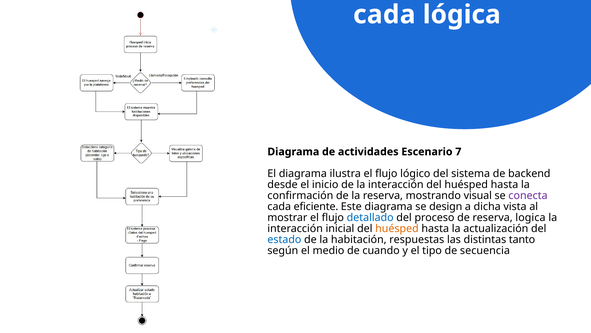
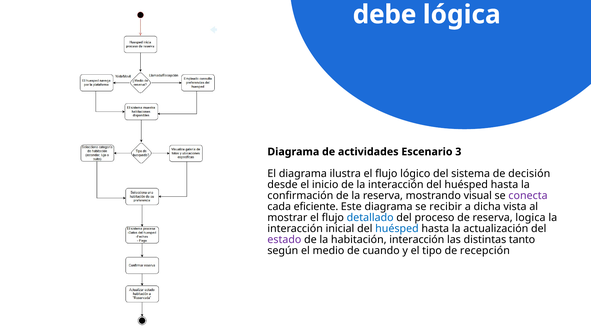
cada: cada -> debe (385, 15)
7: 7 -> 3 (458, 152)
backend: backend -> decisión (529, 173)
design: design -> recibir (446, 206)
huésped colour: orange -> blue (397, 228)
estado colour: blue -> purple (284, 239)
habitación respuestas: respuestas -> interacción (417, 239)
secuencia: secuencia -> recepción (485, 250)
